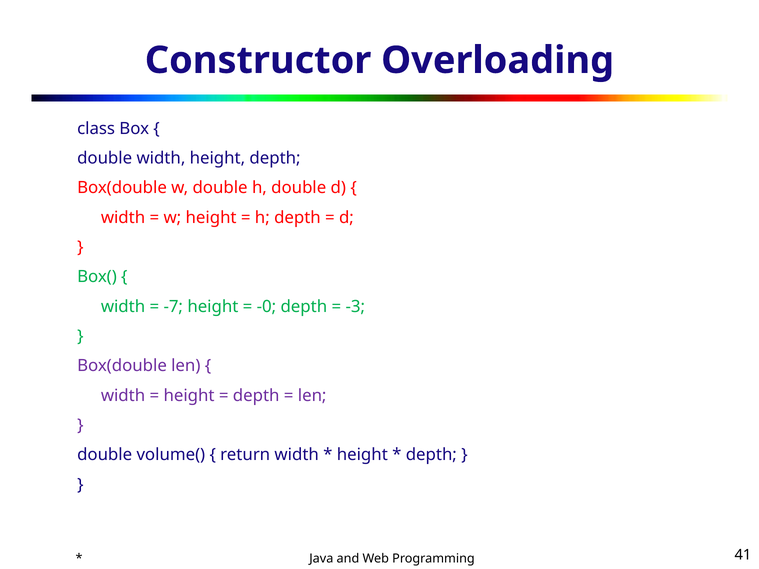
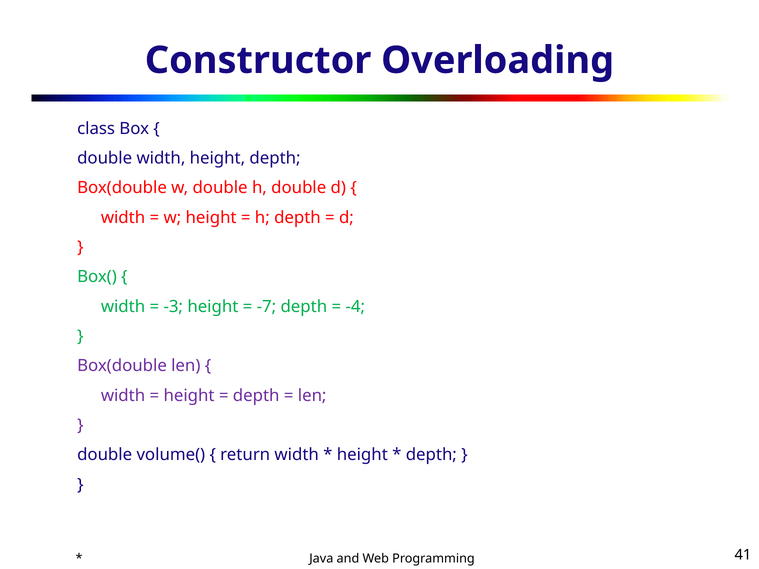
-7: -7 -> -3 (173, 307)
-0: -0 -> -7 (266, 307)
-3: -3 -> -4 (355, 307)
